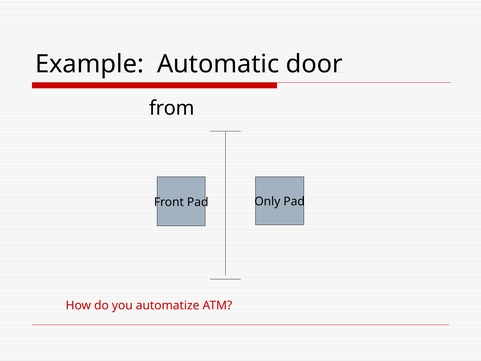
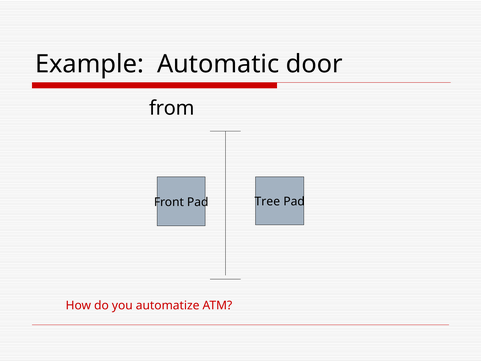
Only: Only -> Tree (267, 201)
